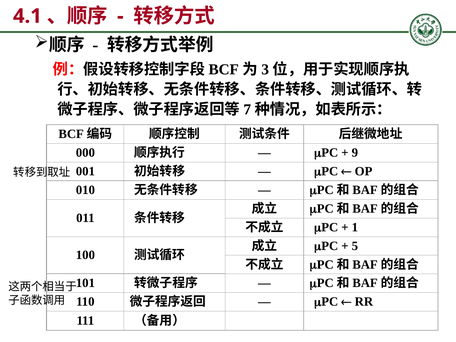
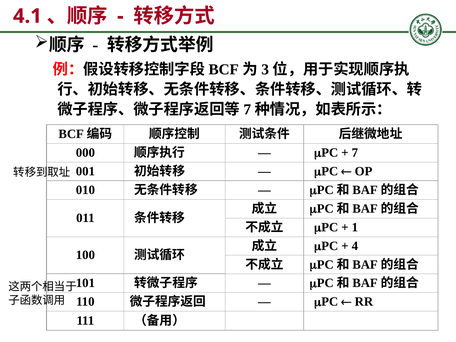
9: 9 -> 7 (355, 153)
5: 5 -> 4 (355, 246)
